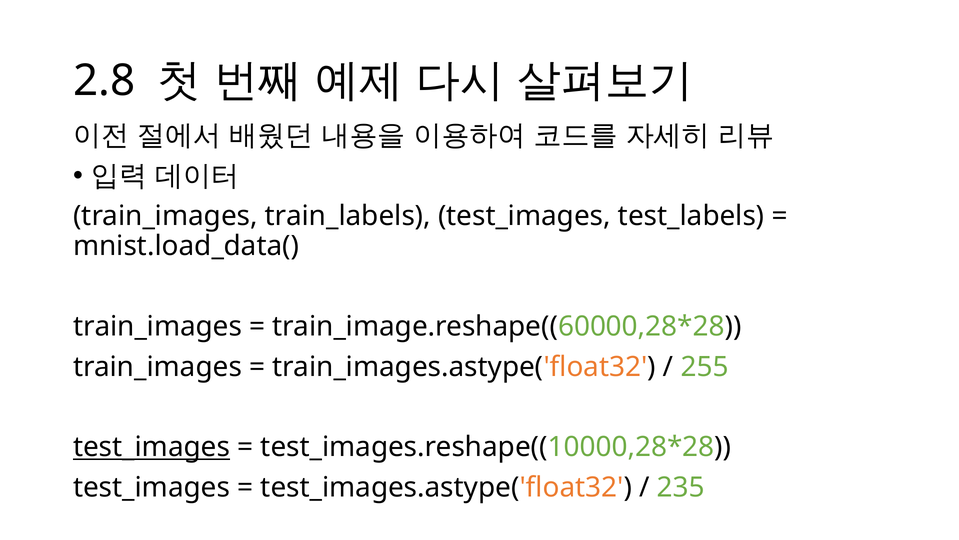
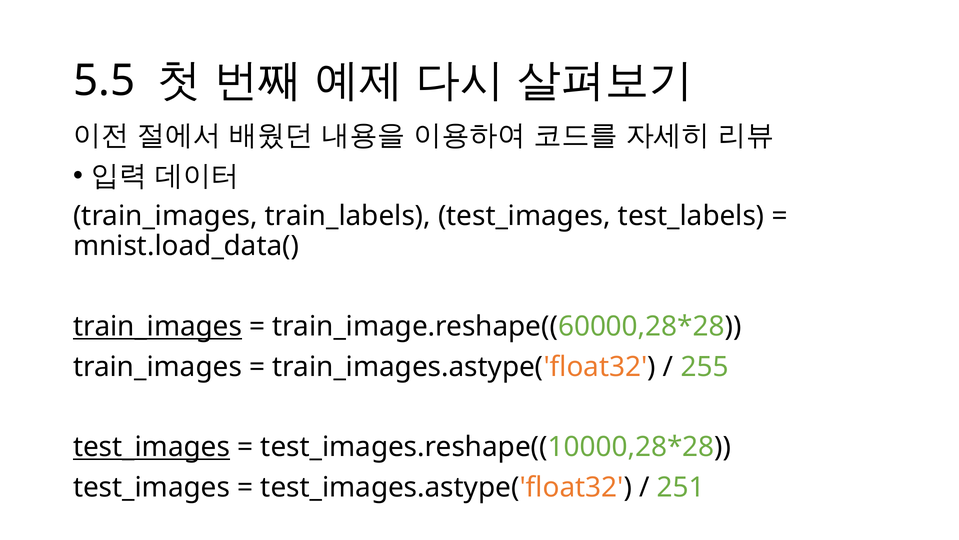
2.8: 2.8 -> 5.5 (104, 81)
train_images underline: none -> present (158, 326)
235: 235 -> 251 (681, 487)
